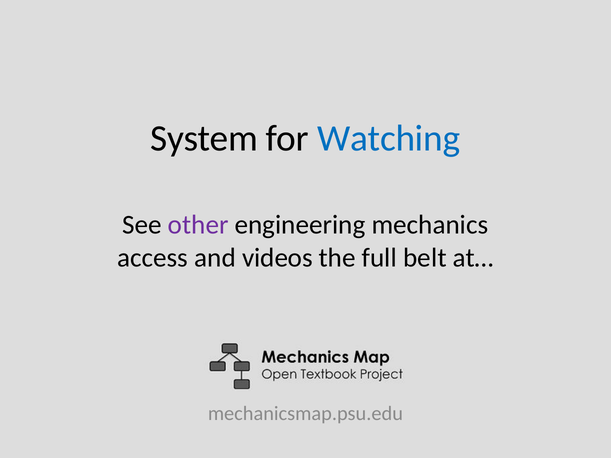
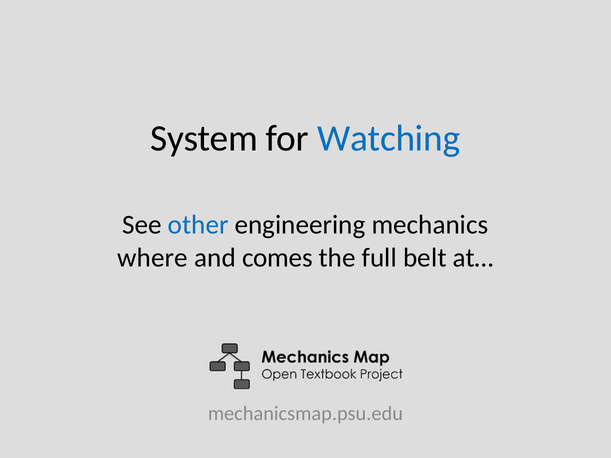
other colour: purple -> blue (198, 225)
access: access -> where (152, 258)
videos: videos -> comes (277, 258)
